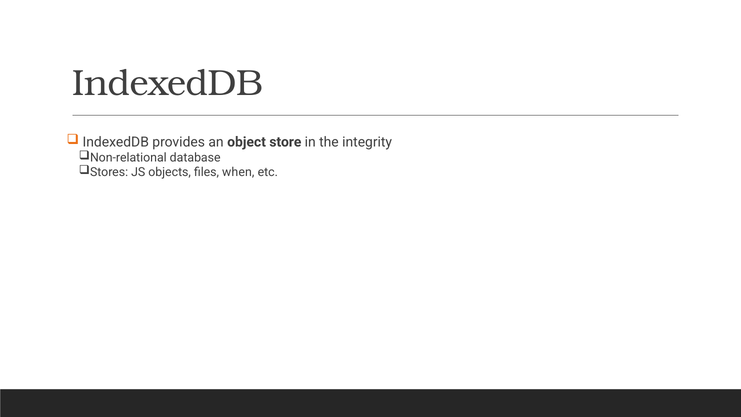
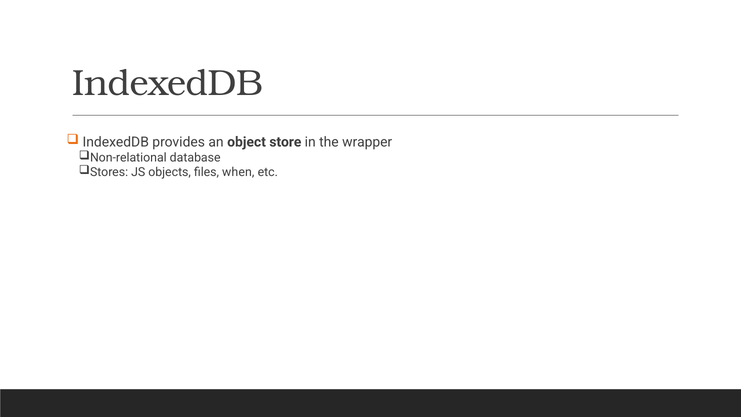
integrity: integrity -> wrapper (367, 142)
